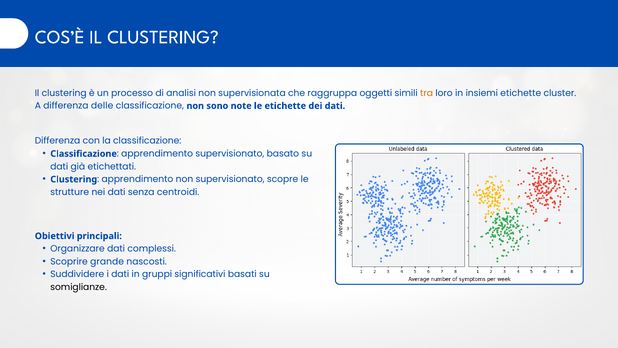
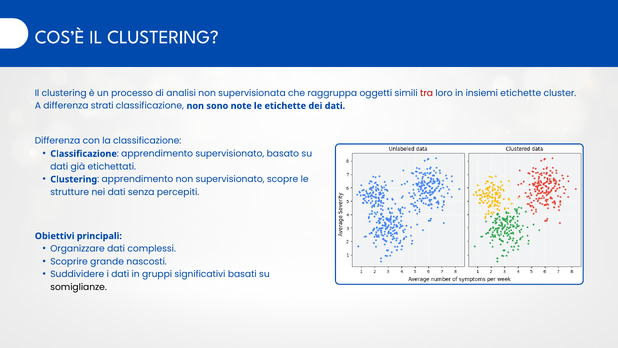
tra colour: orange -> red (427, 93)
delle: delle -> strati (102, 106)
centroidi: centroidi -> percepiti (178, 192)
